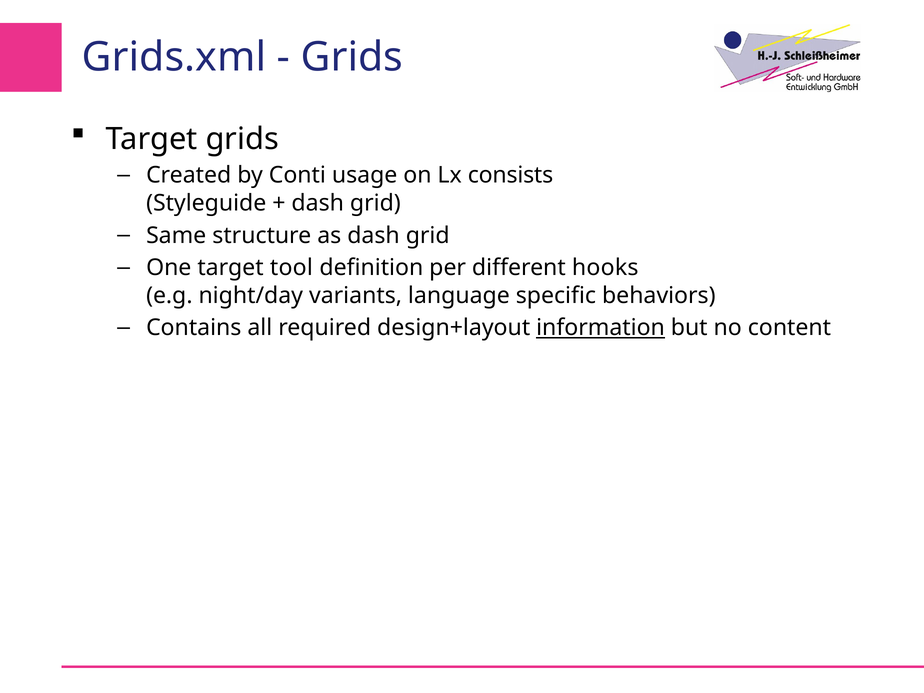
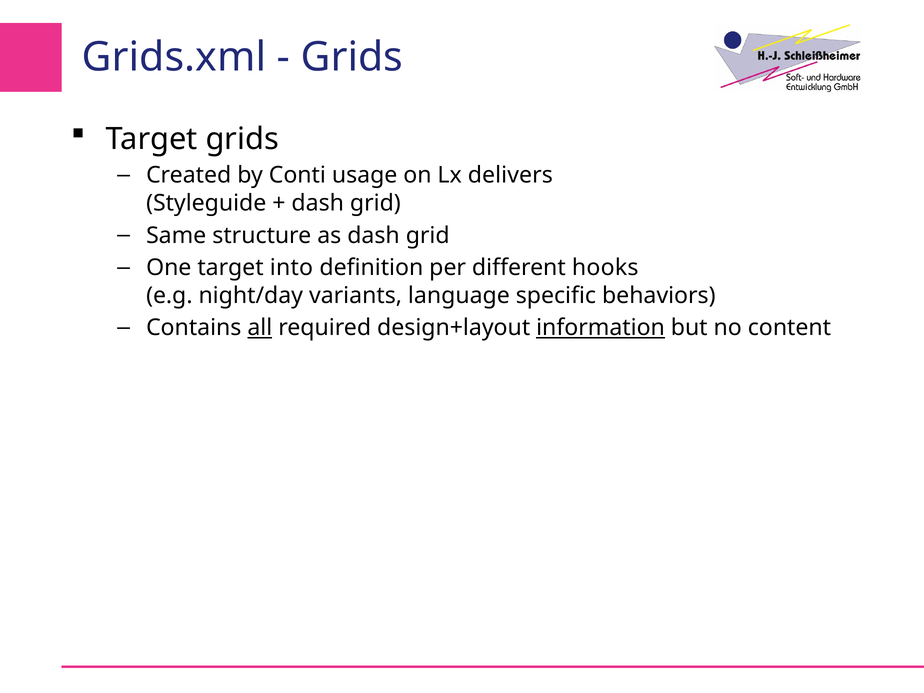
consists: consists -> delivers (510, 175)
tool: tool -> into (291, 268)
all underline: none -> present (260, 328)
